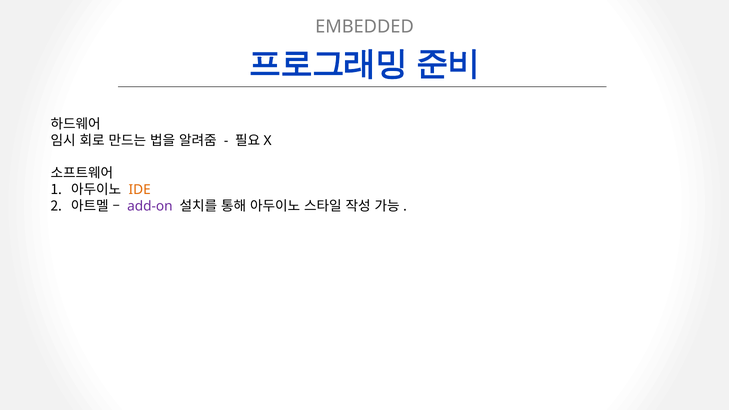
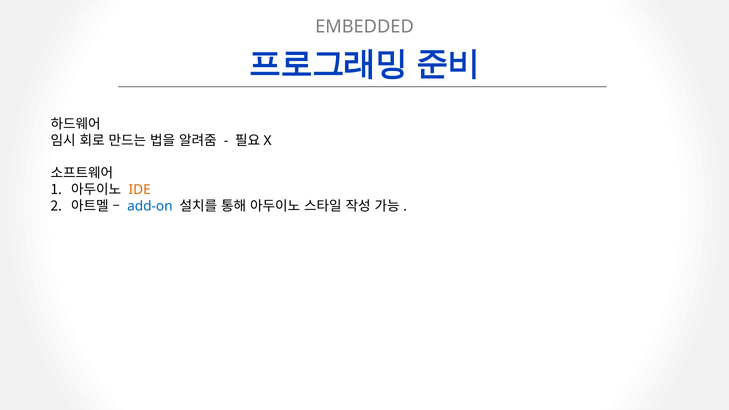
add-on colour: purple -> blue (150, 206)
